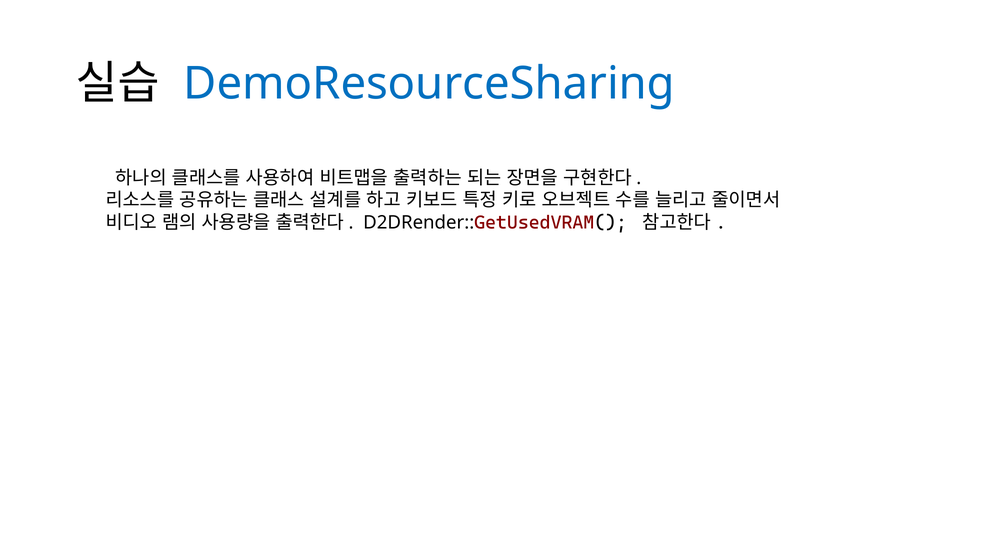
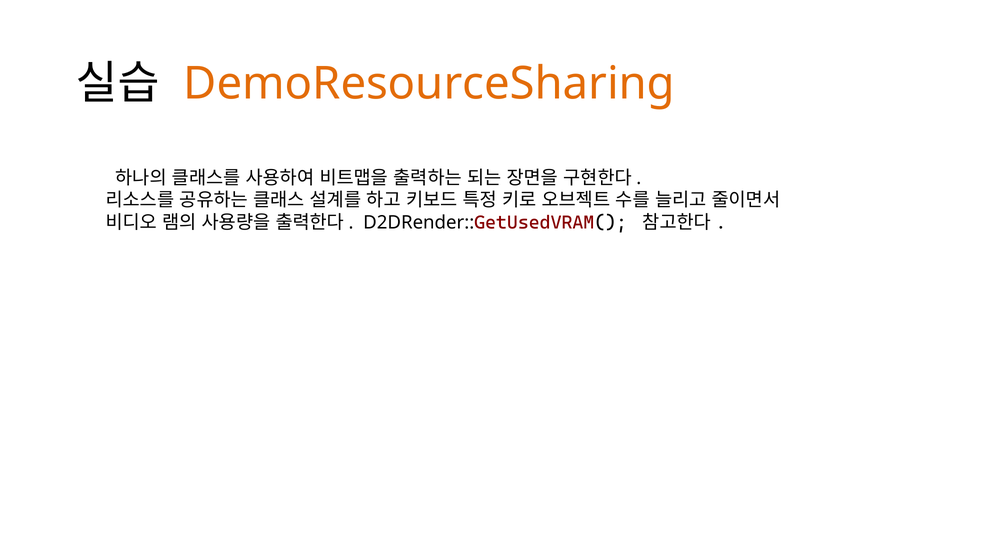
DemoResourceSharing colour: blue -> orange (429, 83)
